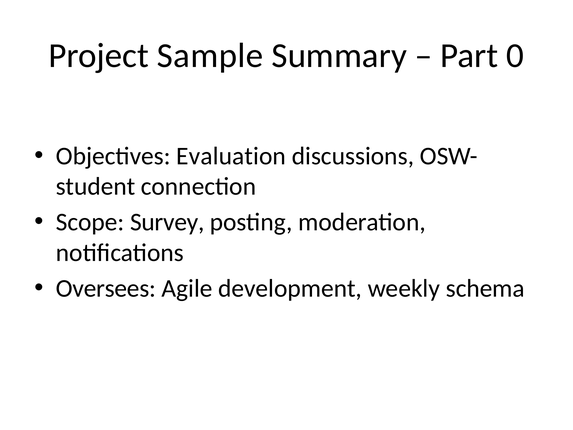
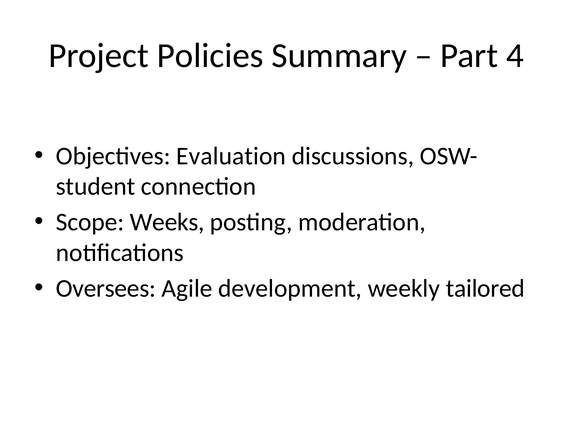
Sample: Sample -> Policies (210, 55)
0: 0 -> 4 (515, 55)
Survey: Survey -> Weeks (167, 222)
schema: schema -> tailored (485, 288)
